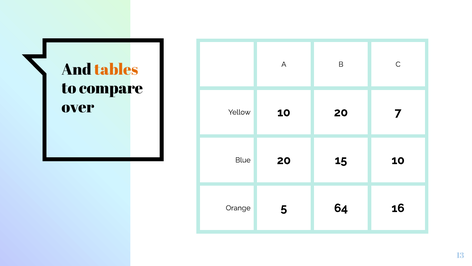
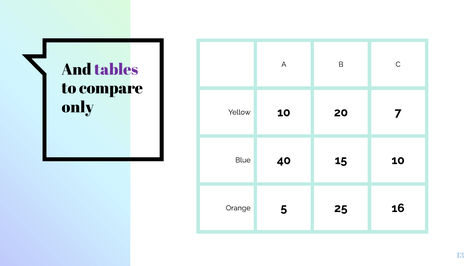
tables colour: orange -> purple (116, 69)
over: over -> only (78, 107)
Blue 20: 20 -> 40 (284, 160)
64: 64 -> 25 (341, 208)
